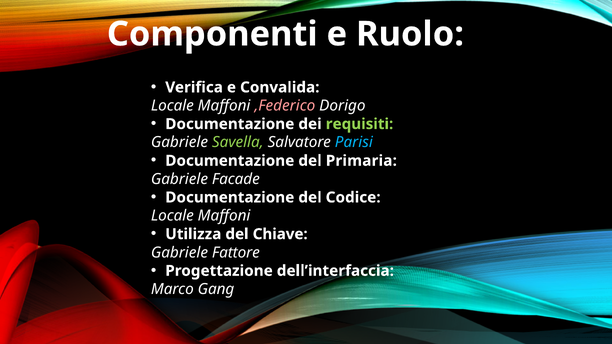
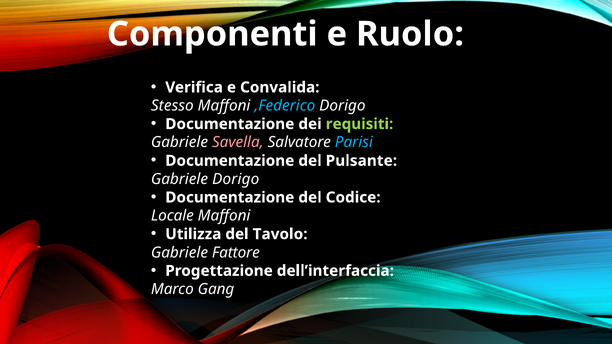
Locale: Locale -> Stesso (172, 106)
,Federico colour: pink -> light blue (285, 106)
Savella colour: light green -> pink (238, 142)
Primaria: Primaria -> Pulsante (361, 161)
Gabriele Facade: Facade -> Dorigo (236, 179)
Chiave: Chiave -> Tavolo (280, 234)
